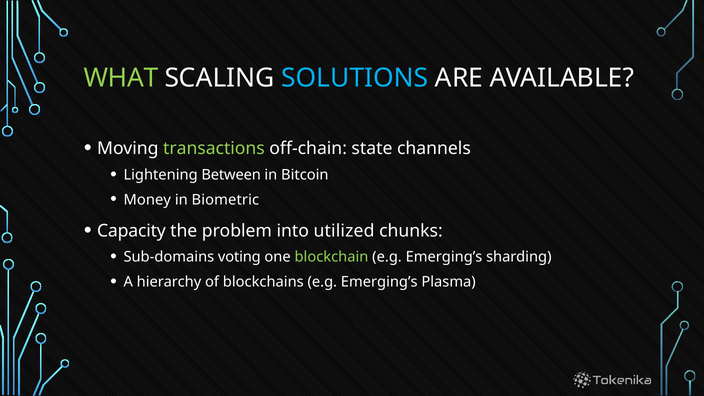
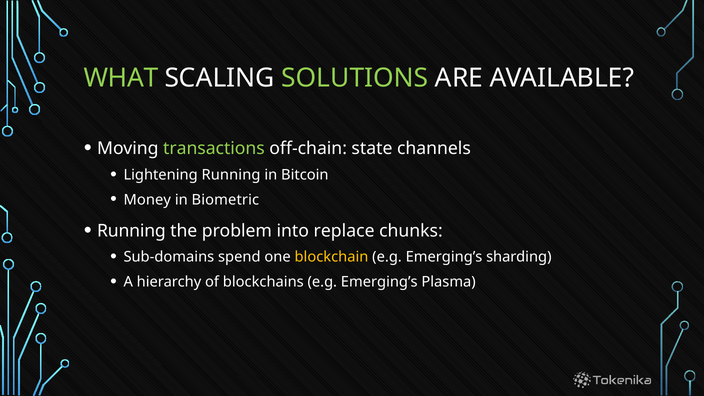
SOLUTIONS colour: light blue -> light green (355, 78)
Lightening Between: Between -> Running (231, 175)
Capacity: Capacity -> Running (131, 231)
utilized: utilized -> replace (344, 231)
voting: voting -> spend (239, 257)
blockchain colour: light green -> yellow (331, 257)
